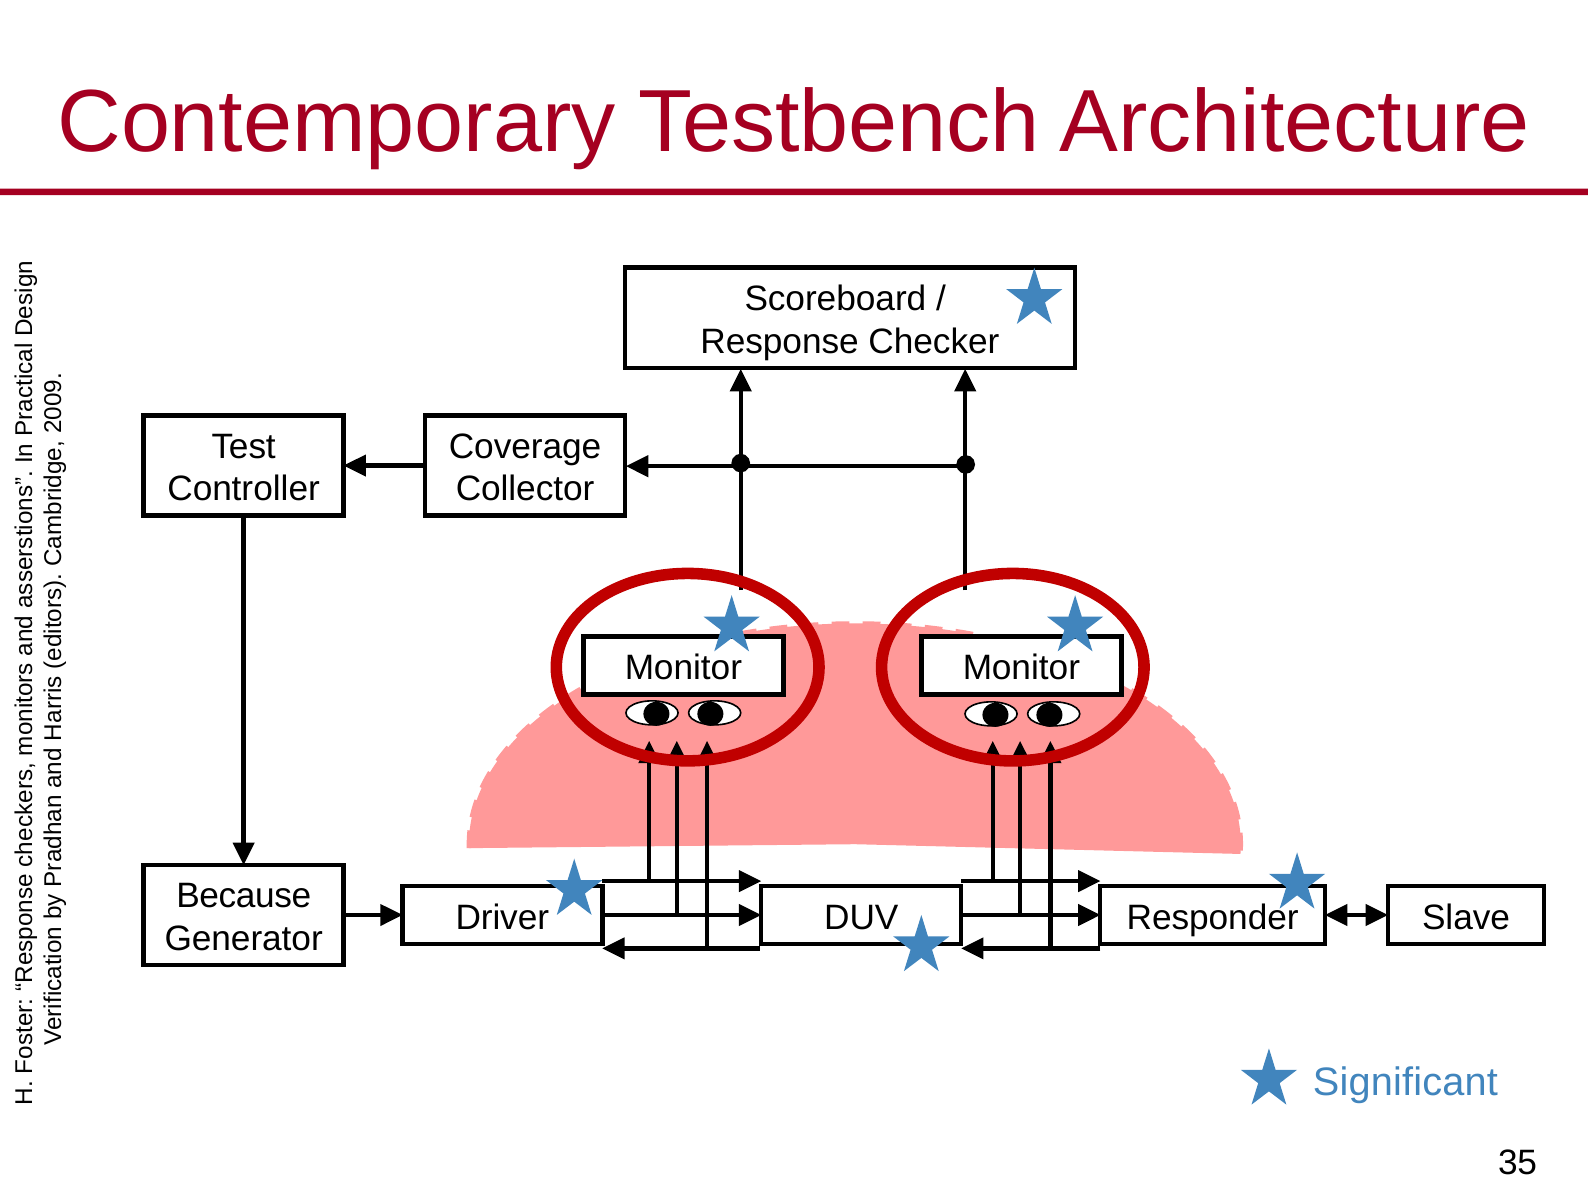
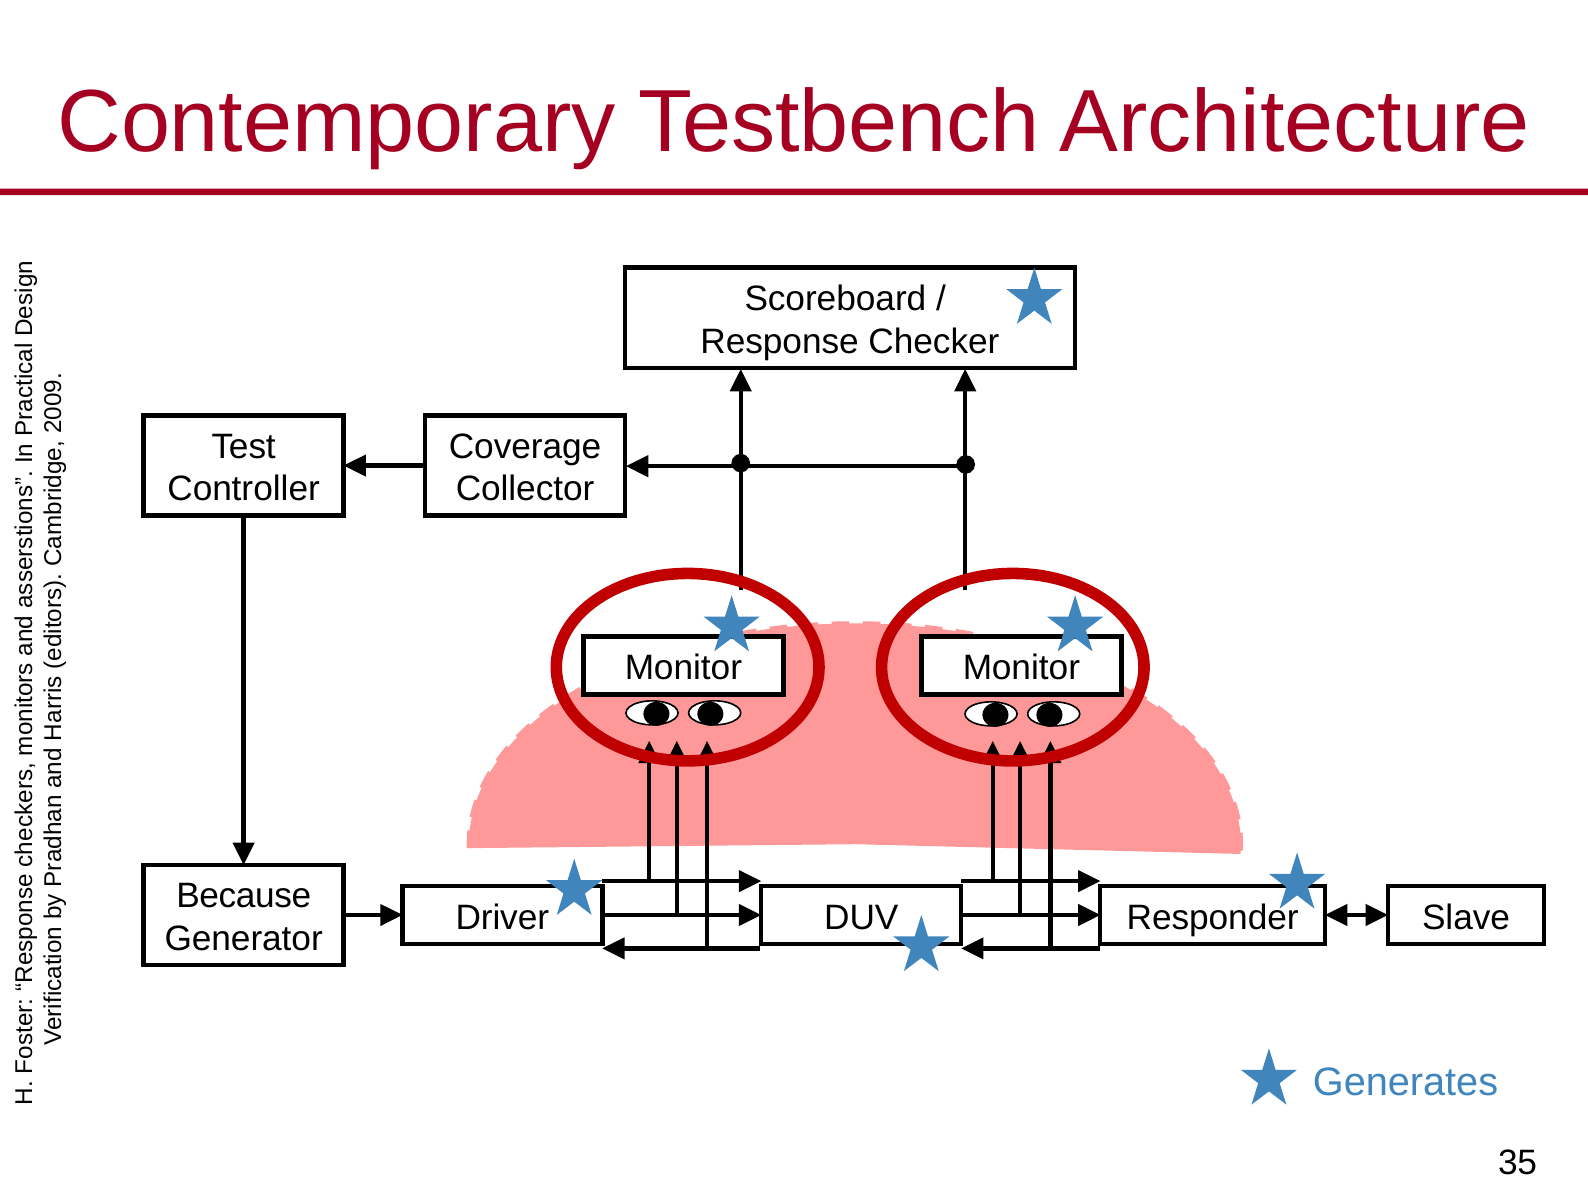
Significant: Significant -> Generates (1406, 1083)
